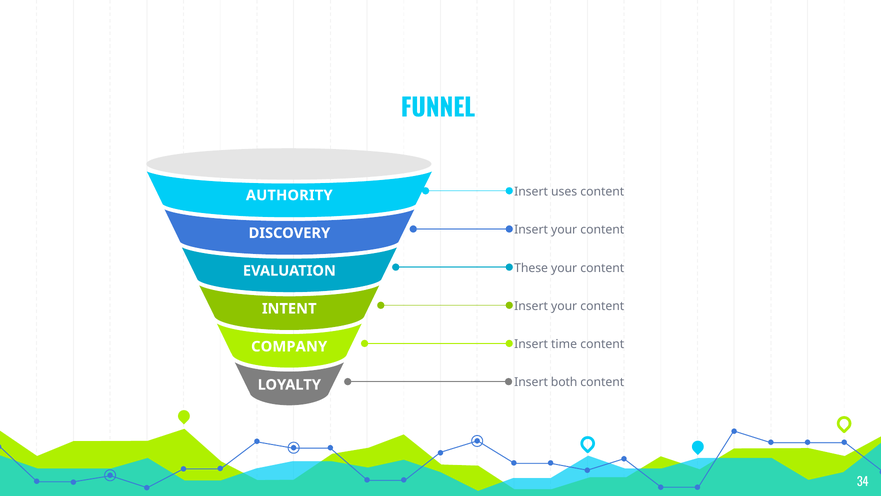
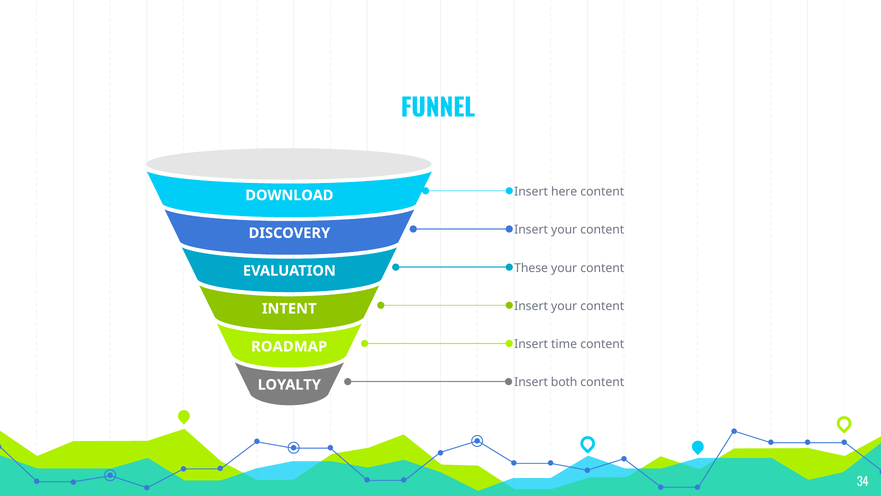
uses: uses -> here (564, 191)
AUTHORITY: AUTHORITY -> DOWNLOAD (289, 195)
COMPANY: COMPANY -> ROADMAP (289, 346)
